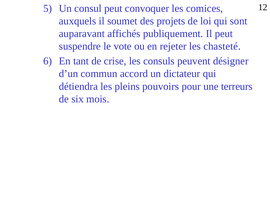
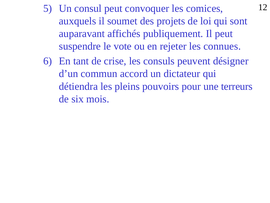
chasteté: chasteté -> connues (222, 46)
